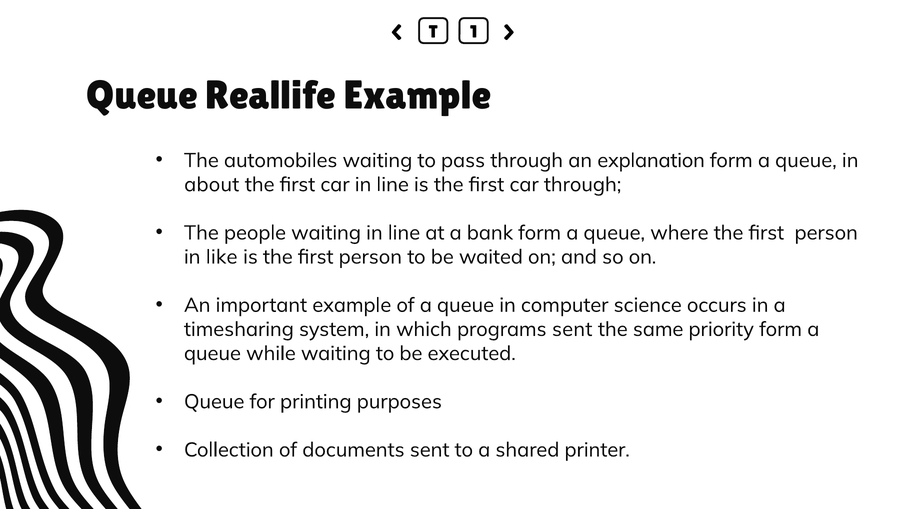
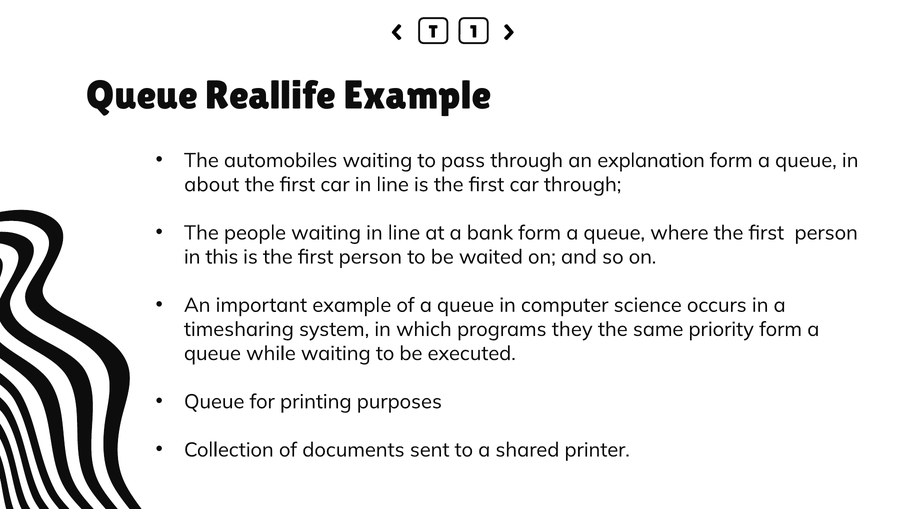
like: like -> this (222, 257)
programs sent: sent -> they (572, 330)
